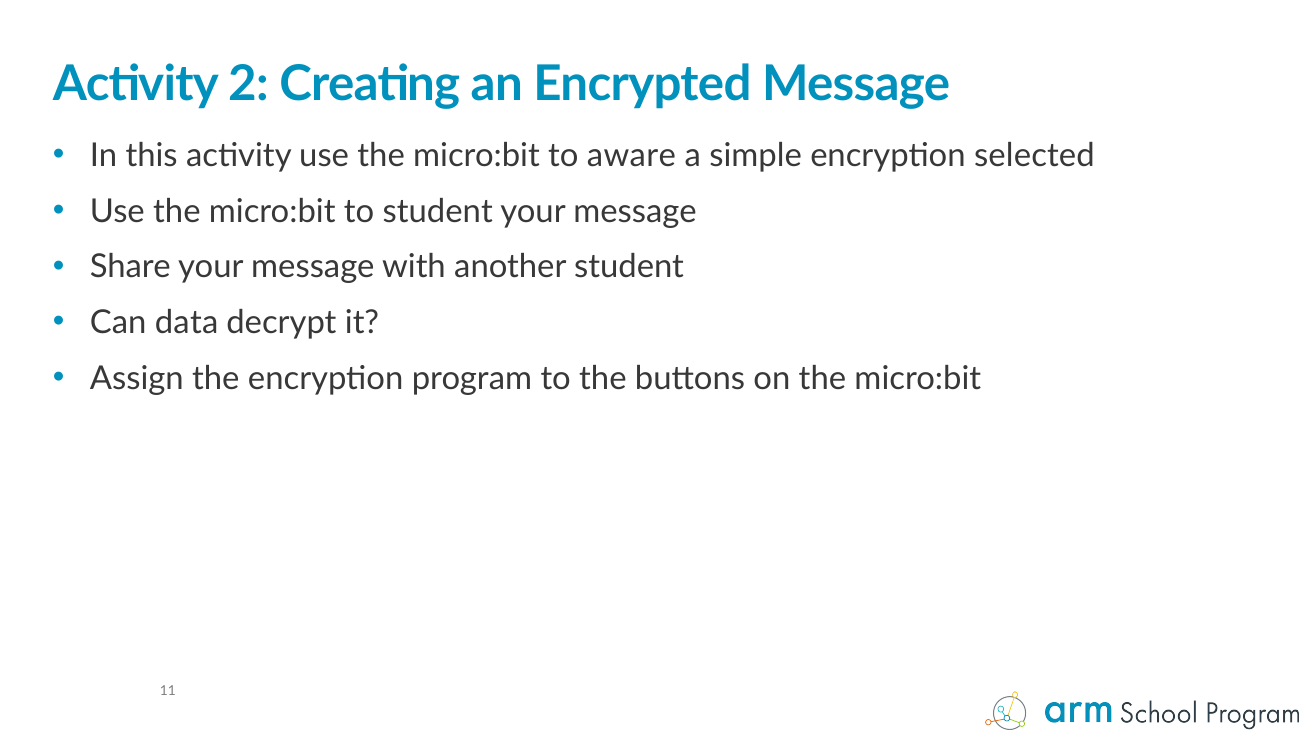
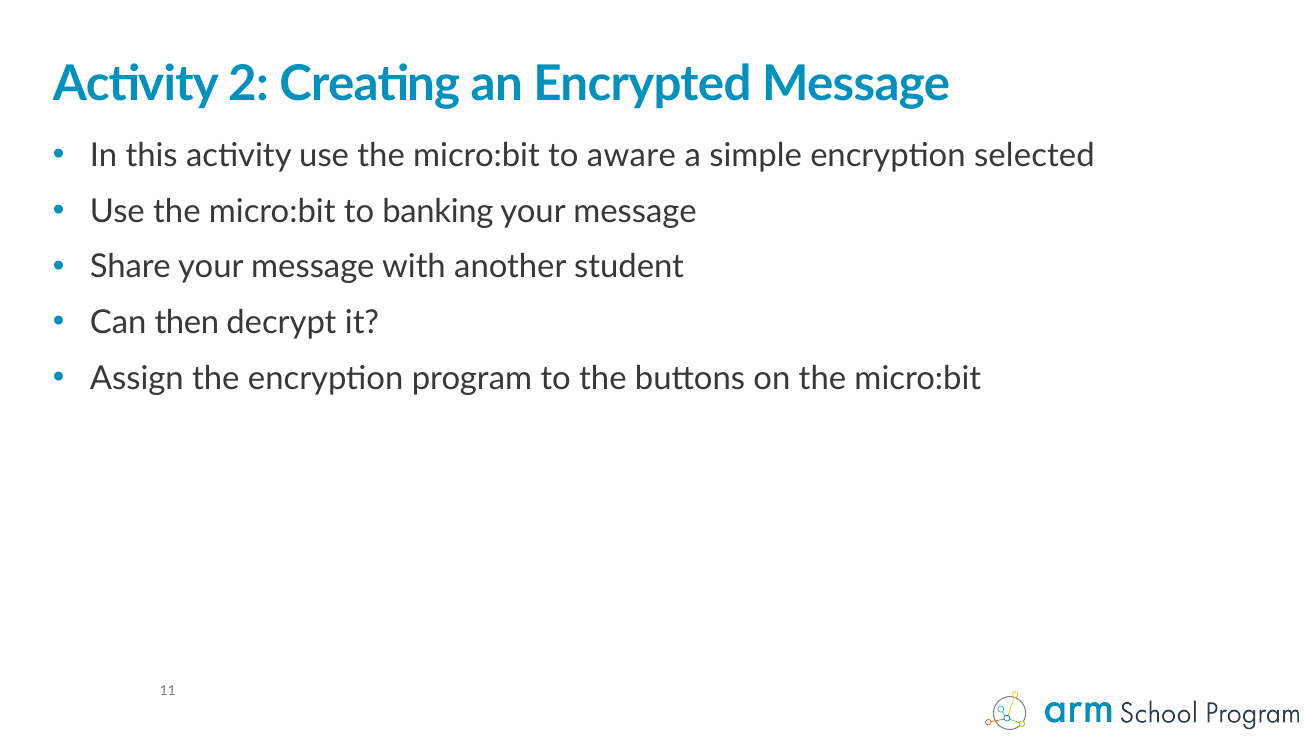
to student: student -> banking (438, 211)
data: data -> then (187, 323)
